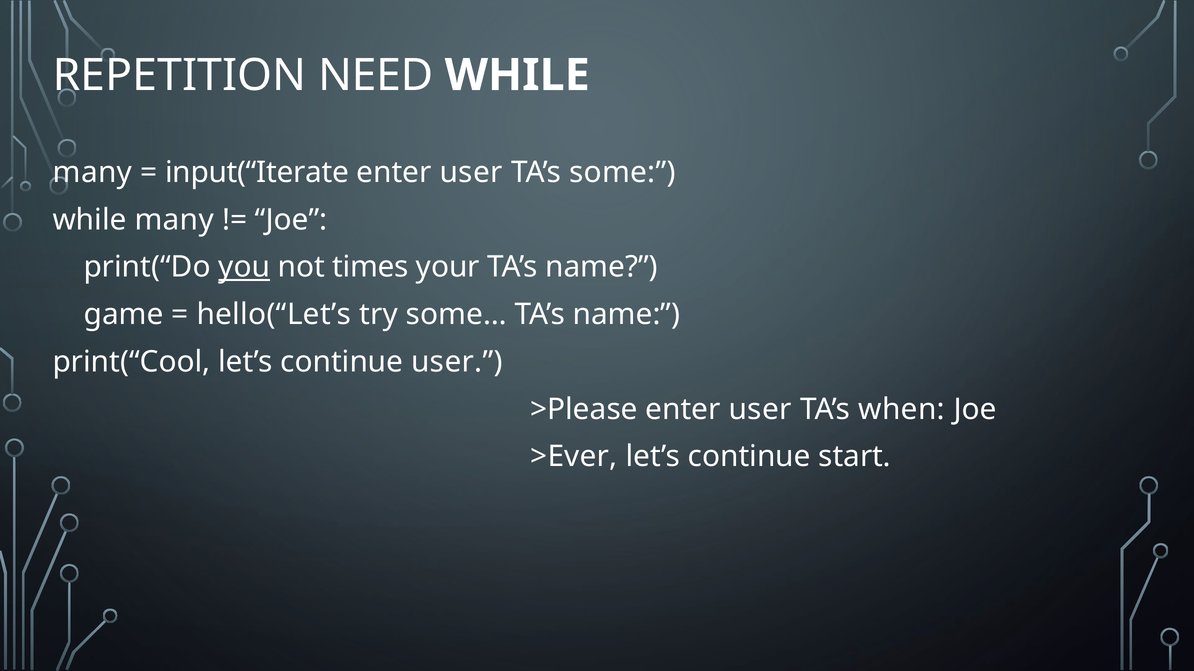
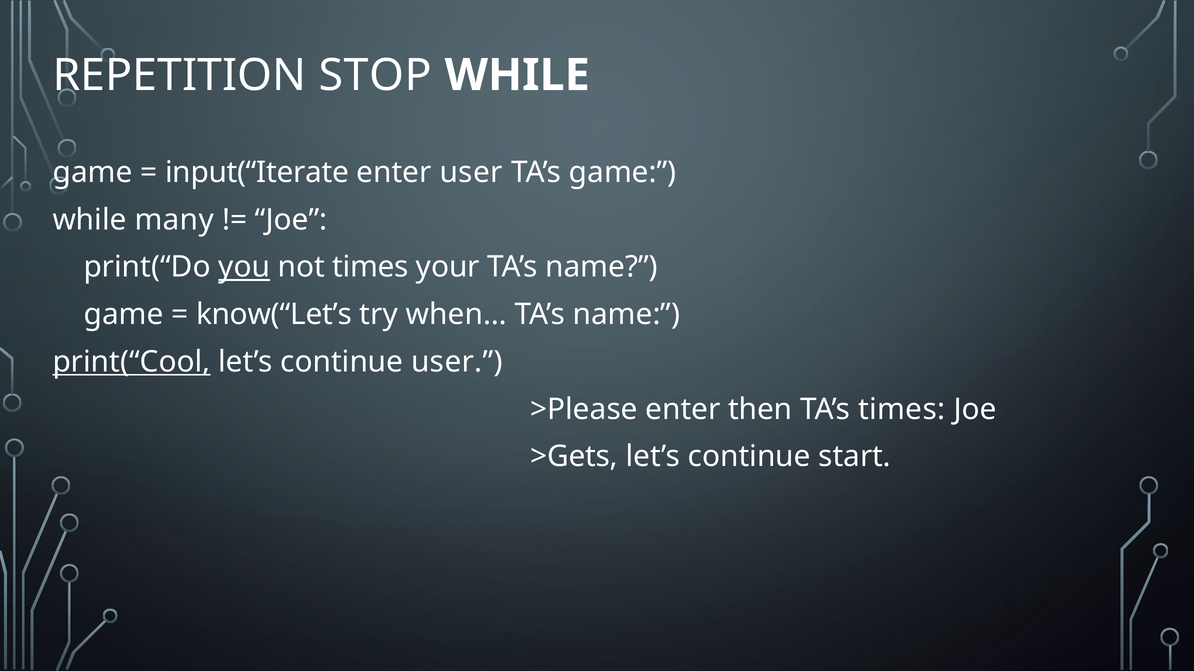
NEED: NEED -> STOP (375, 75)
many: many -> game (93, 172)
TA’s some: some -> game (623, 172)
hello(“Let’s: hello(“Let’s -> know(“Let’s (274, 315)
some…: some… -> when… (456, 315)
print(“Cool underline: none -> present (132, 362)
>Please enter user: user -> then (760, 410)
TA’s when: when -> times (902, 410)
>Ever: >Ever -> >Gets (574, 457)
